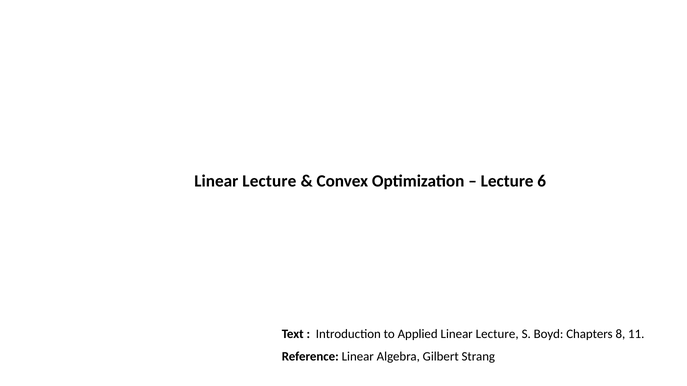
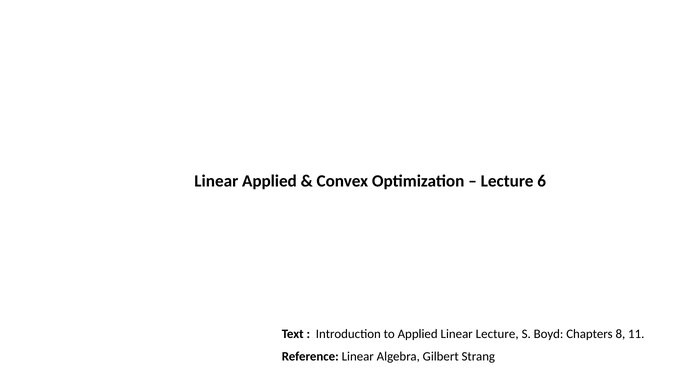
Lecture: Lecture -> Applied (269, 181)
